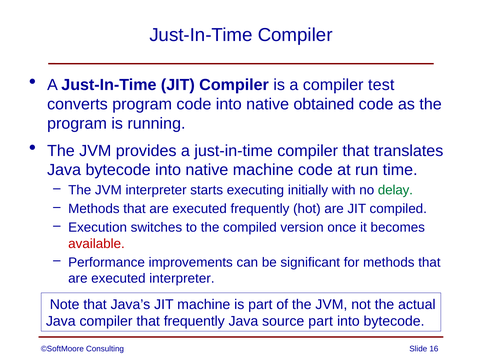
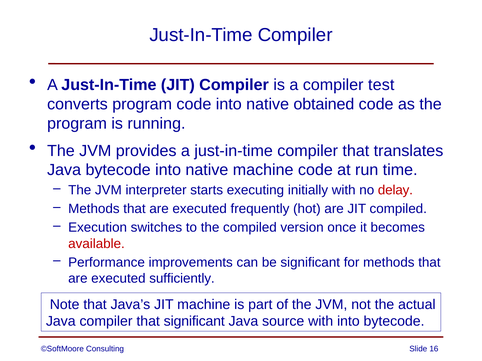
delay colour: green -> red (395, 190)
executed interpreter: interpreter -> sufficiently (182, 279)
that frequently: frequently -> significant (194, 322)
source part: part -> with (321, 322)
